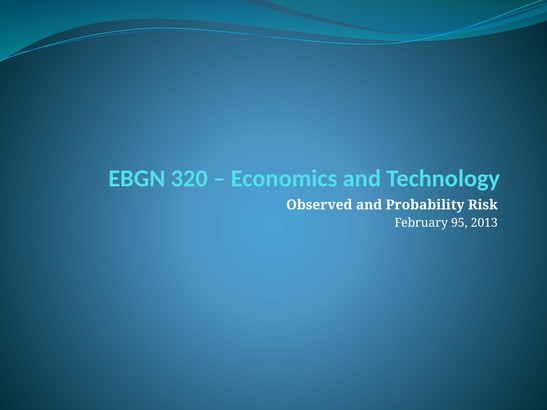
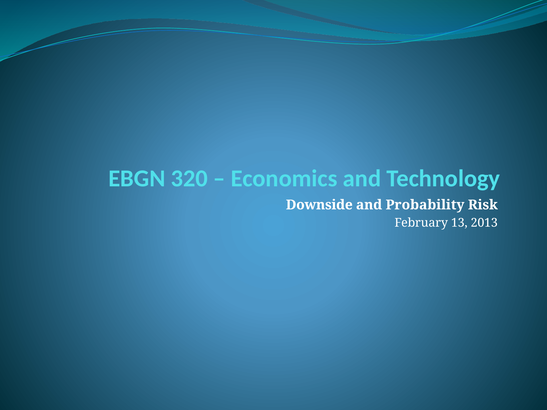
Observed: Observed -> Downside (319, 205)
95: 95 -> 13 (459, 223)
